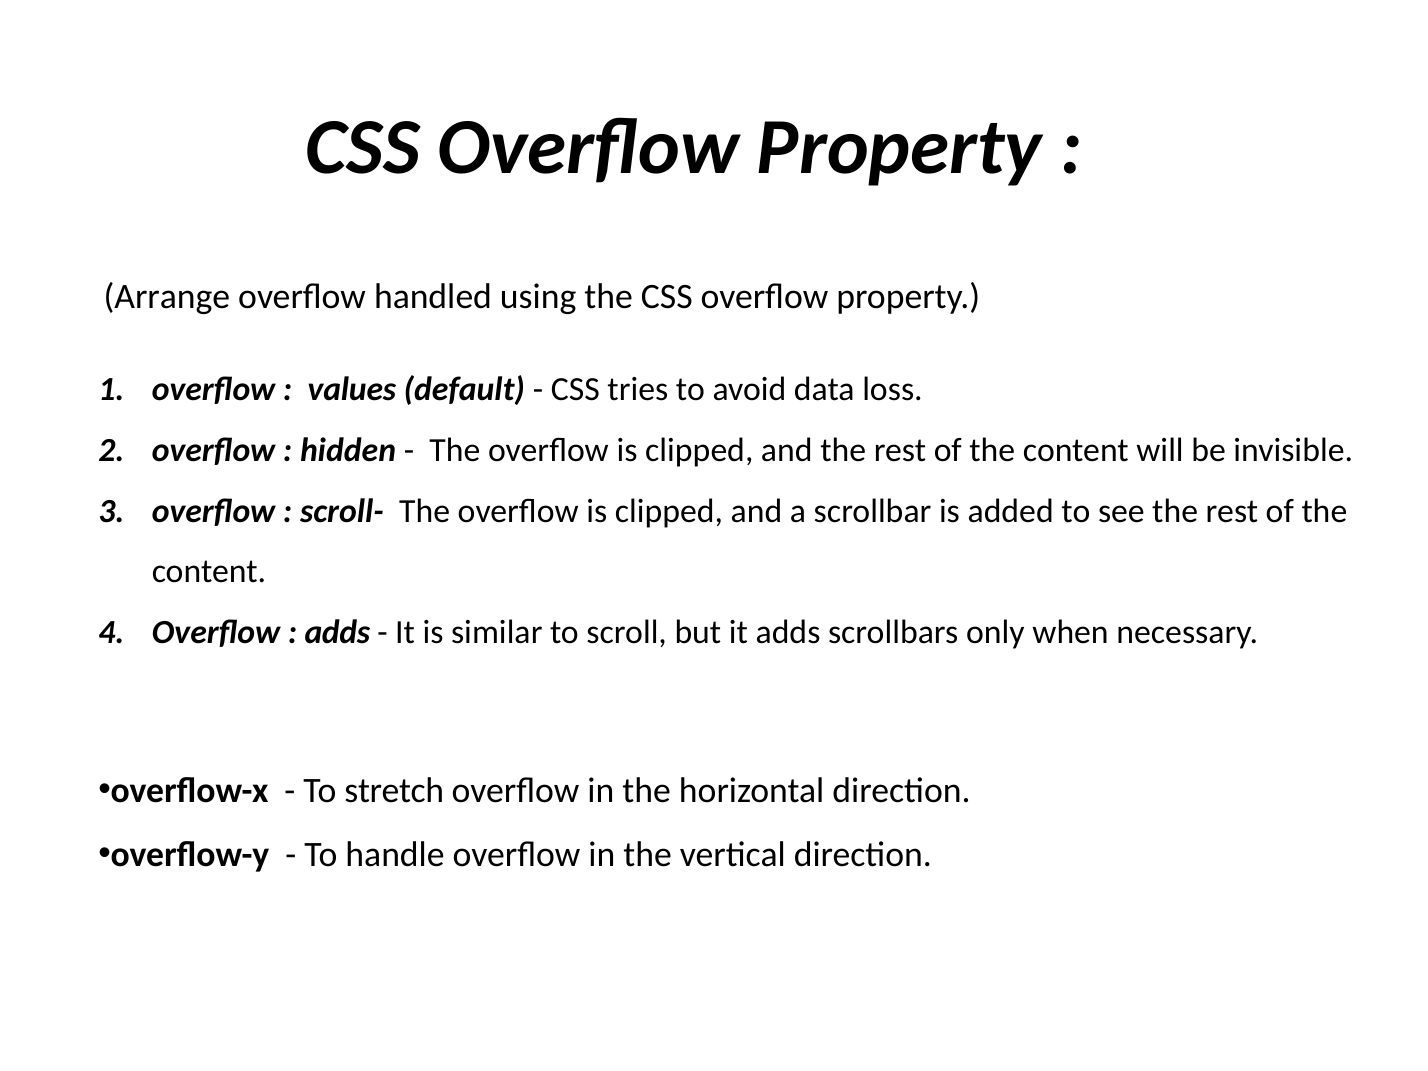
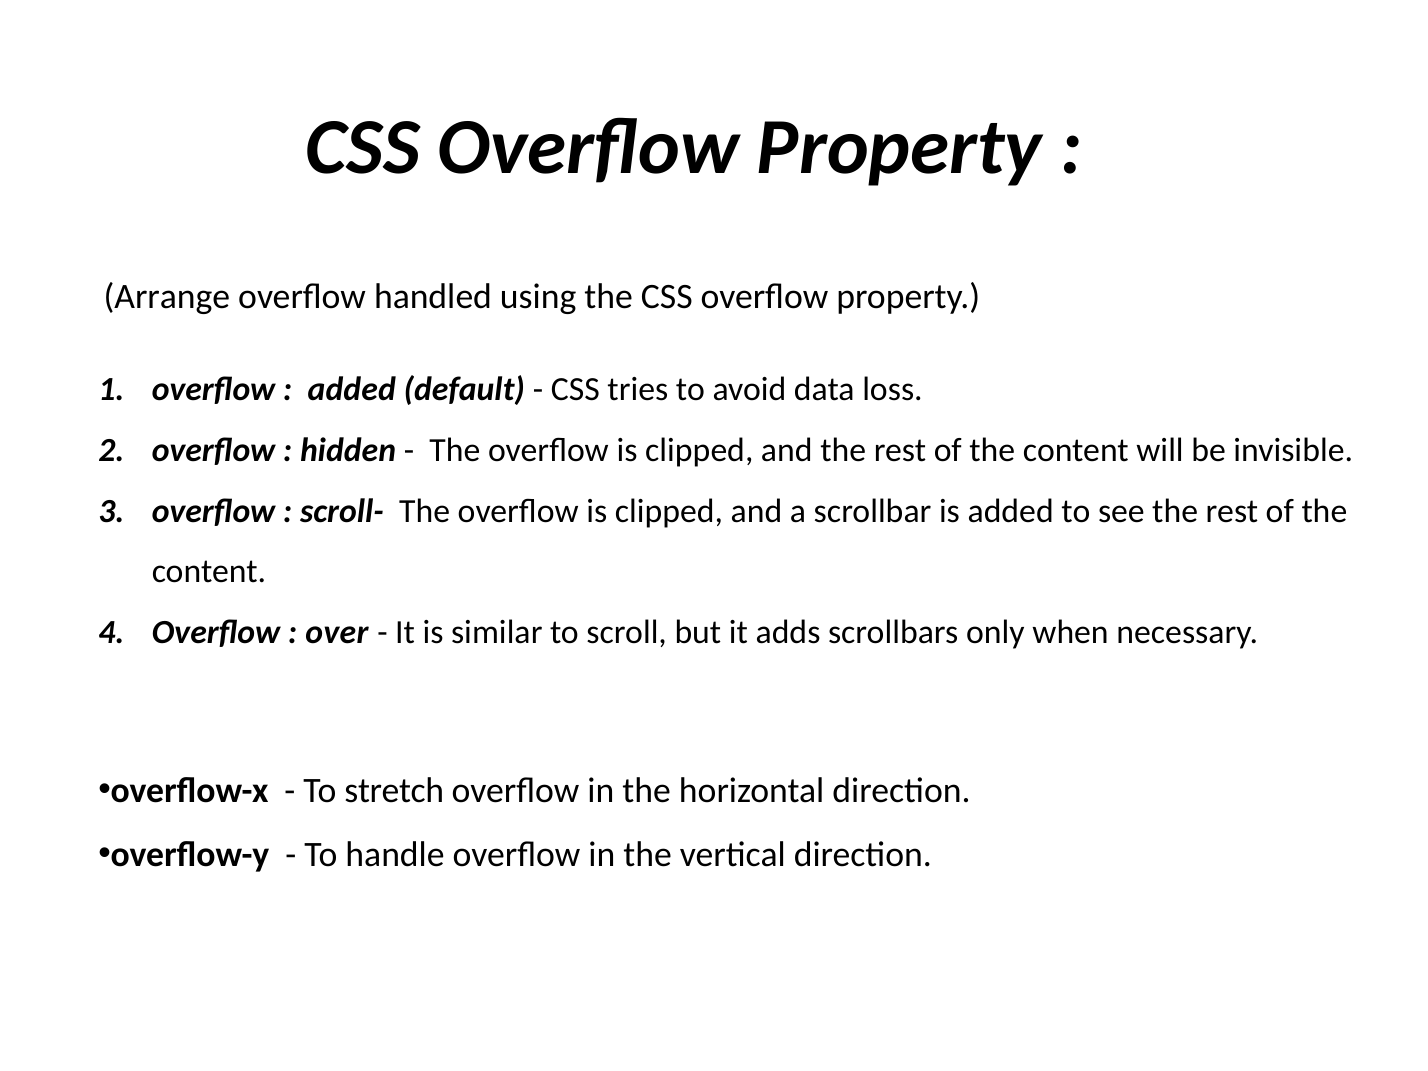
values: values -> added (352, 390)
adds: adds -> over (337, 633)
